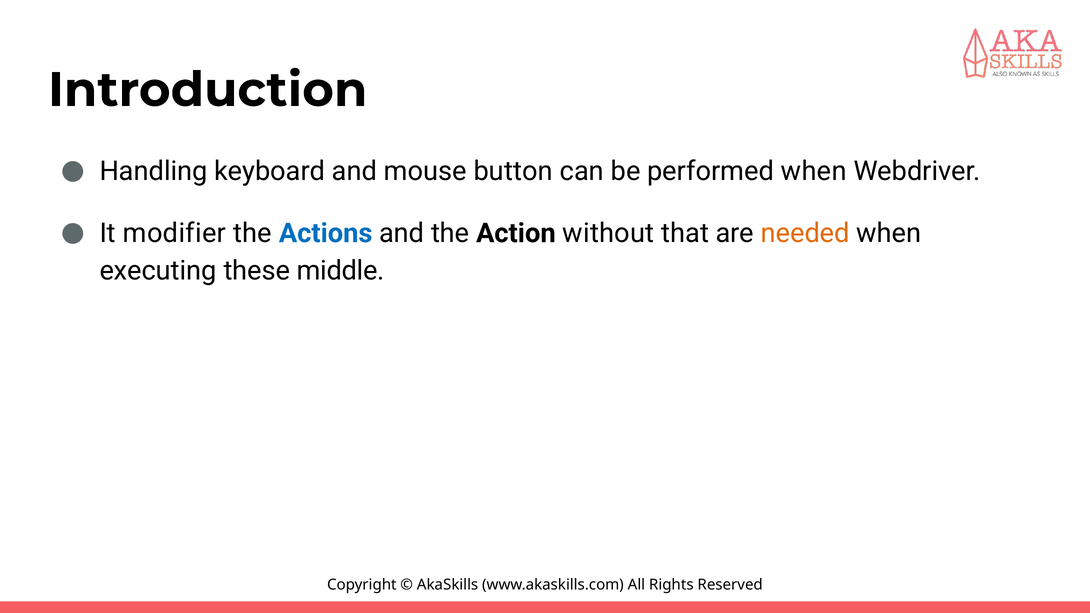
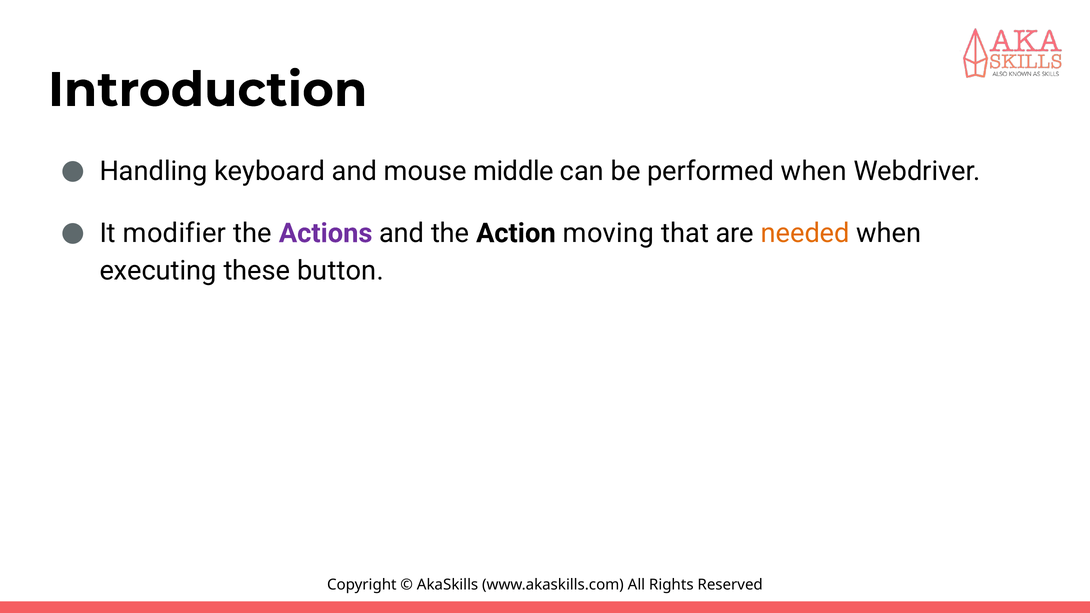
button: button -> middle (513, 171)
Actions colour: blue -> purple (326, 233)
without: without -> moving (608, 233)
middle: middle -> button (340, 271)
